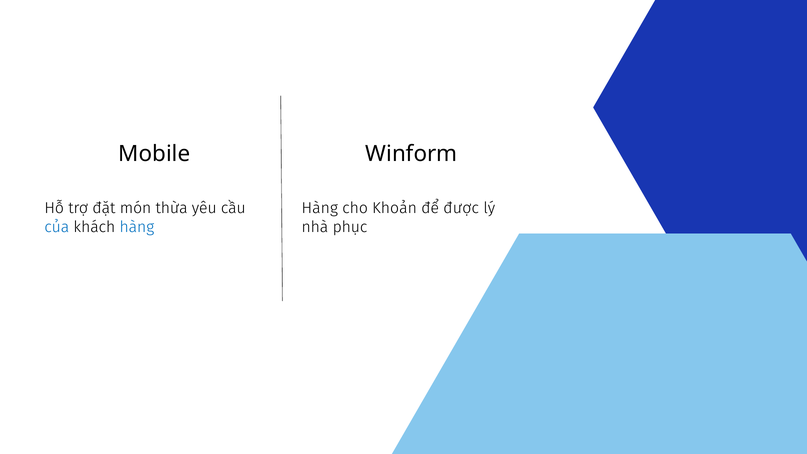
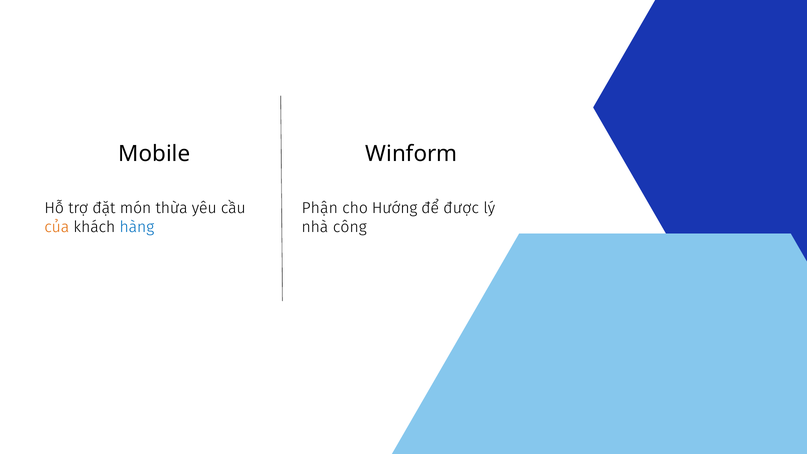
Hàng: Hàng -> Phận (320, 208)
Khoản: Khoản -> Hướng (395, 208)
của colour: blue -> orange (57, 227)
phục: phục -> công (350, 227)
